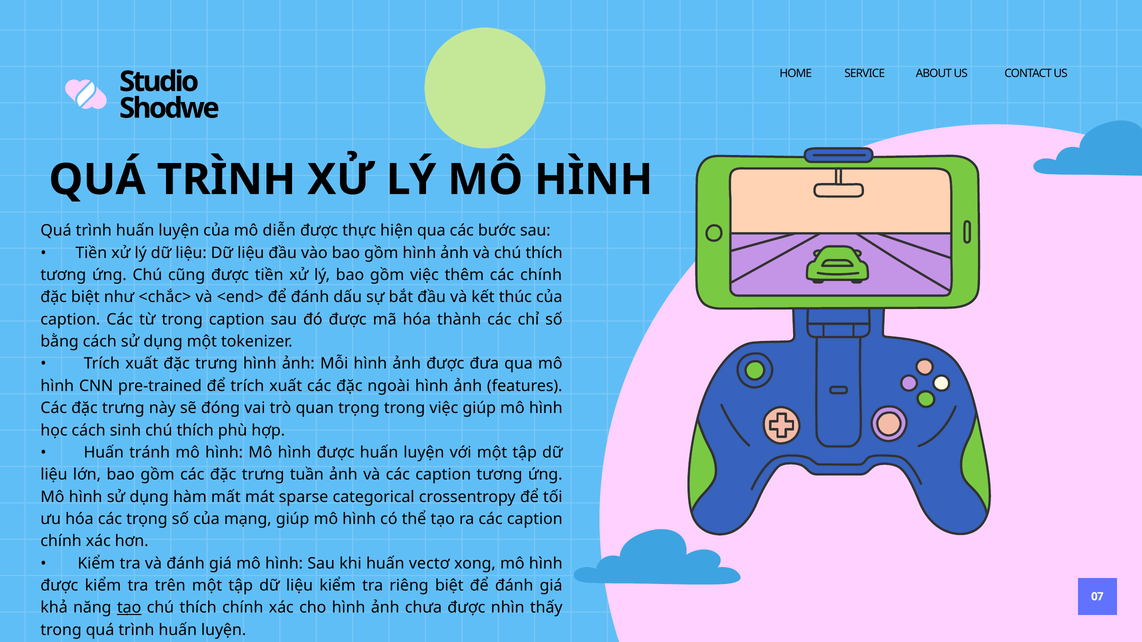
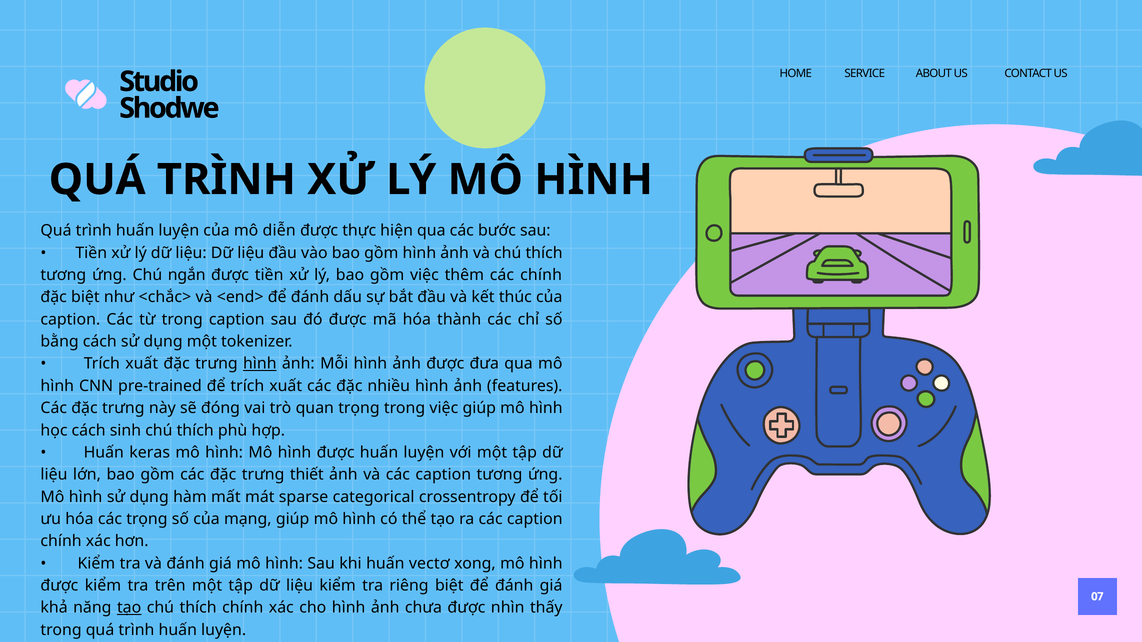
cũng: cũng -> ngắn (187, 275)
hình underline: none -> present (260, 364)
ngoài: ngoài -> nhiều (389, 386)
tránh: tránh -> keras (150, 453)
tuần: tuần -> thiết (307, 475)
